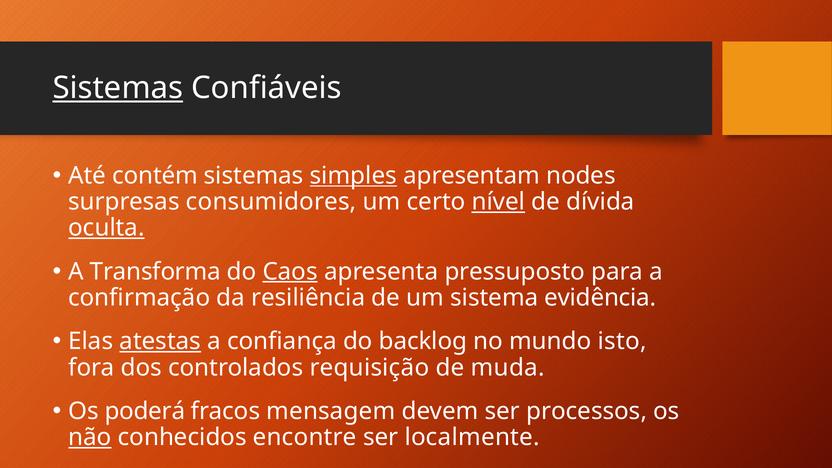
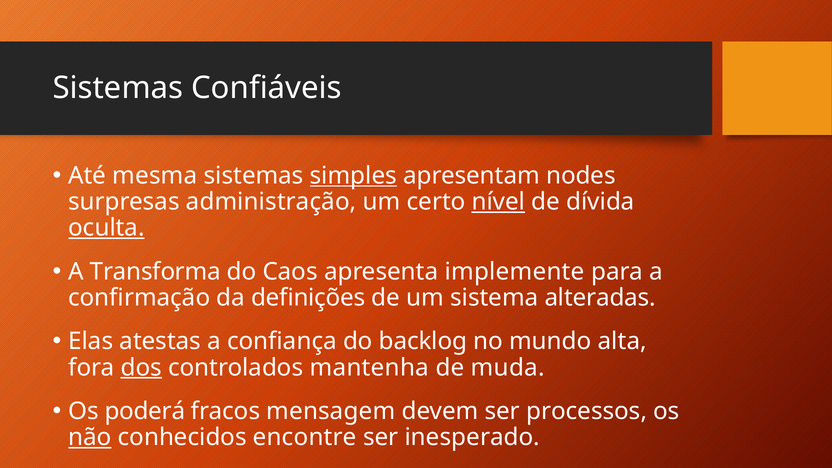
Sistemas underline: present -> none (118, 88)
contém: contém -> mesma (155, 176)
consumidores: consumidores -> administração (271, 202)
Caos underline: present -> none (290, 272)
pressuposto: pressuposto -> implemente (515, 272)
resiliência: resiliência -> definições (308, 298)
evidência: evidência -> alteradas (600, 298)
atestas underline: present -> none (160, 341)
isto: isto -> alta (622, 341)
dos underline: none -> present (141, 368)
requisição: requisição -> mantenha (369, 368)
localmente: localmente -> inesperado (472, 437)
